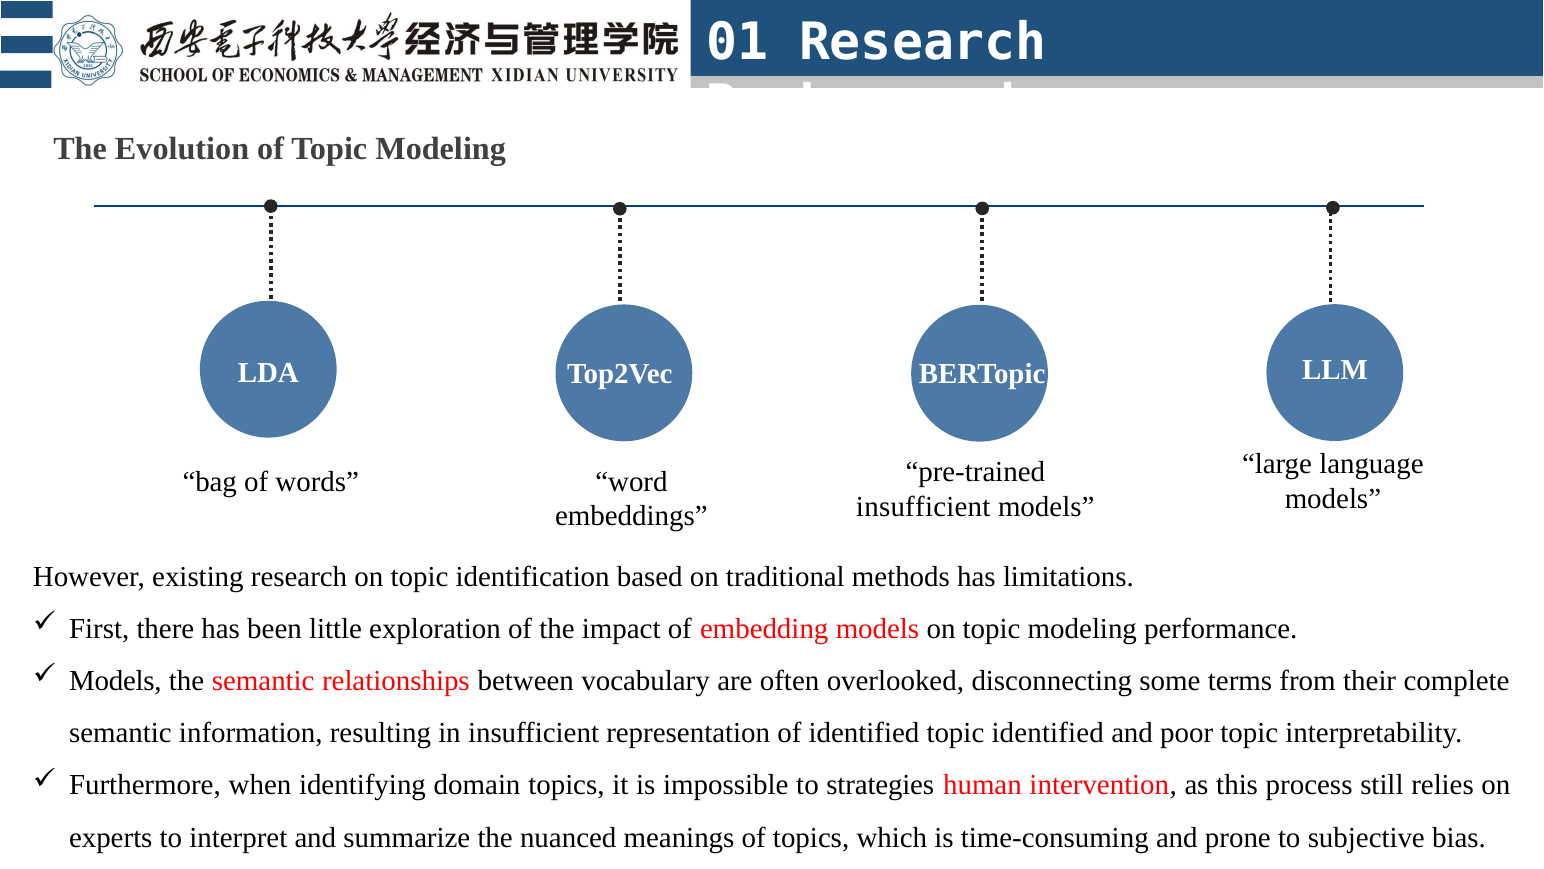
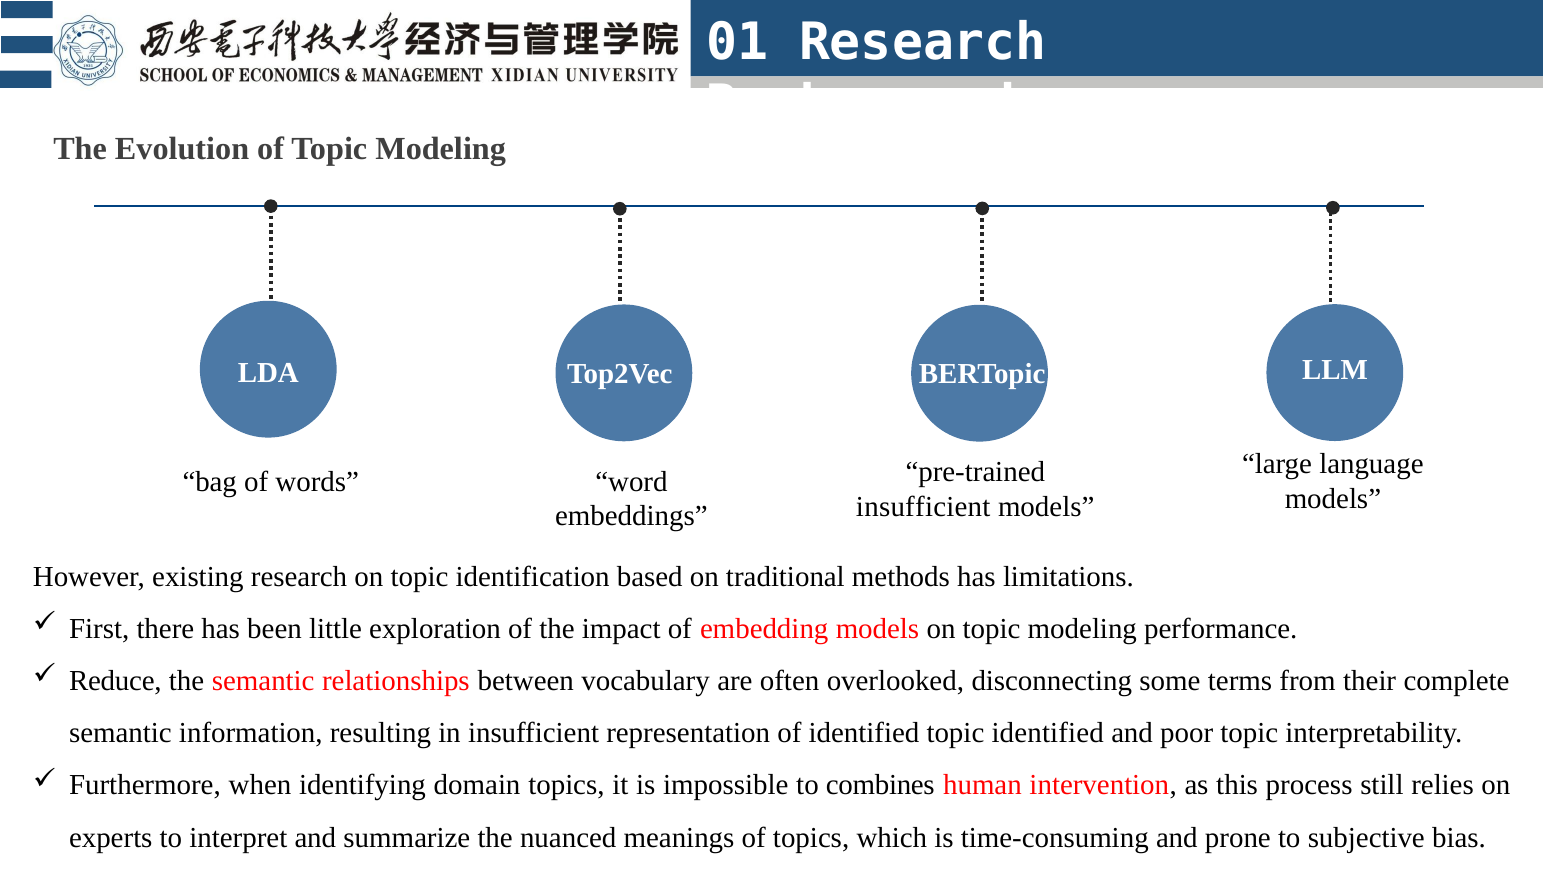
Models: Models -> Reduce (115, 681)
strategies: strategies -> combines (880, 785)
